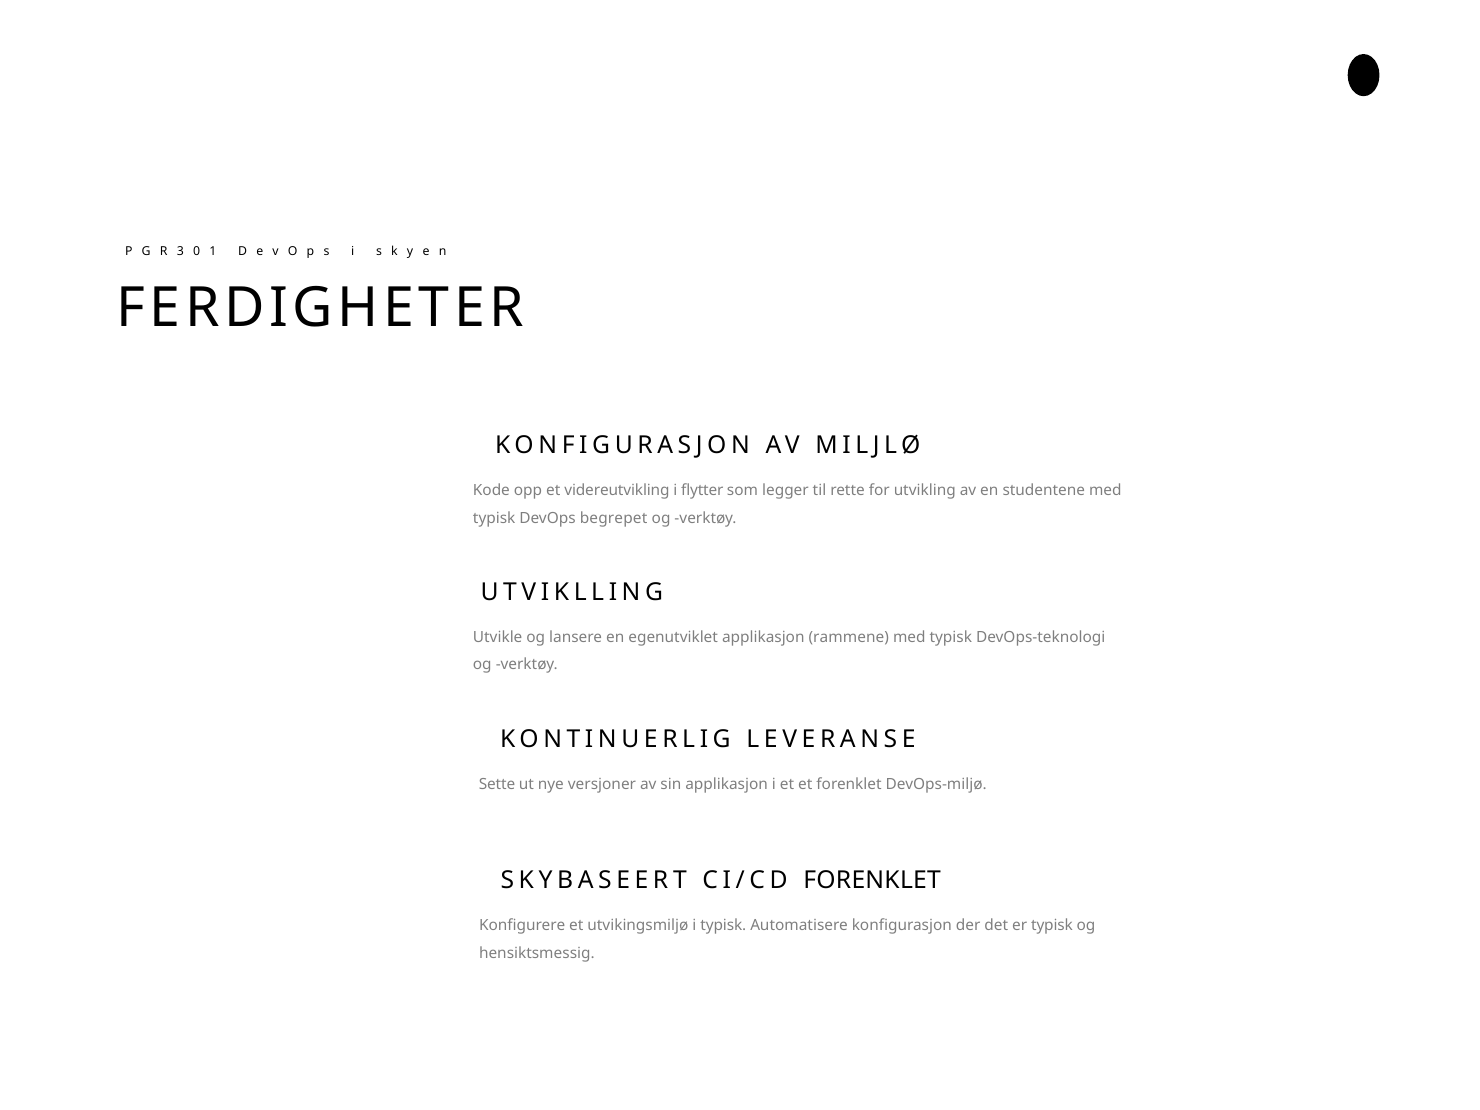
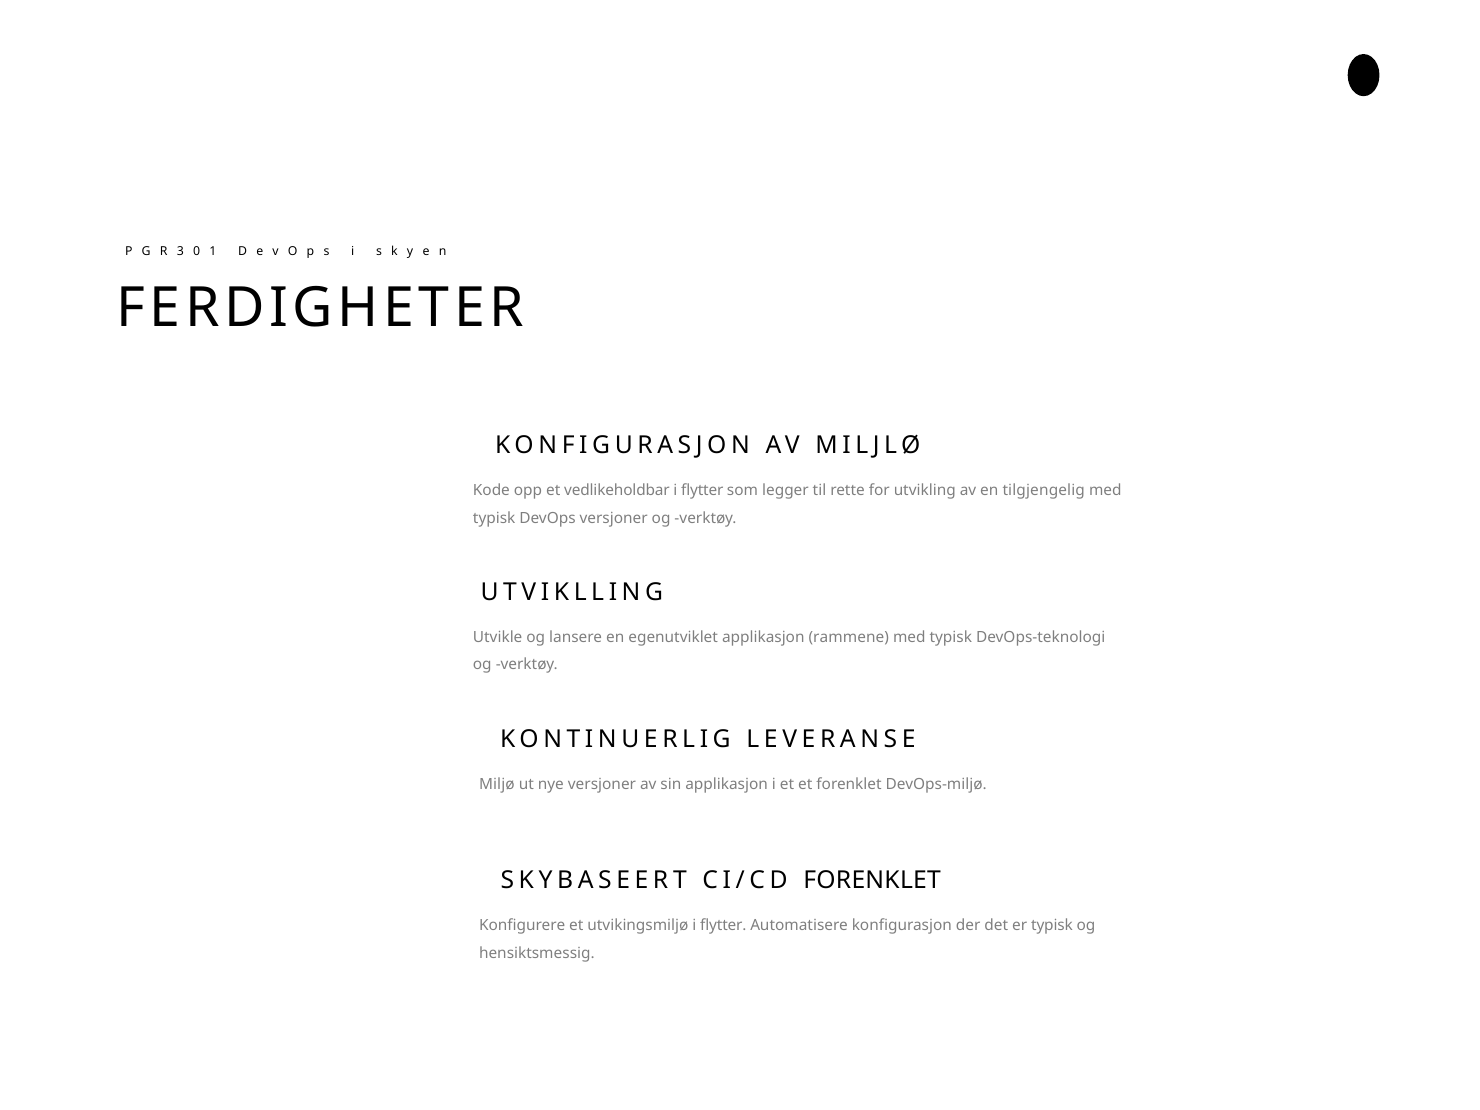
videreutvikling: videreutvikling -> vedlikeholdbar (617, 490)
studentene: studentene -> tilgjengelig (1044, 490)
DevOps begrepet: begrepet -> versjoner (614, 518)
Sette: Sette -> Miljø (497, 784)
utvikingsmiljø i typisk: typisk -> flytter (723, 925)
